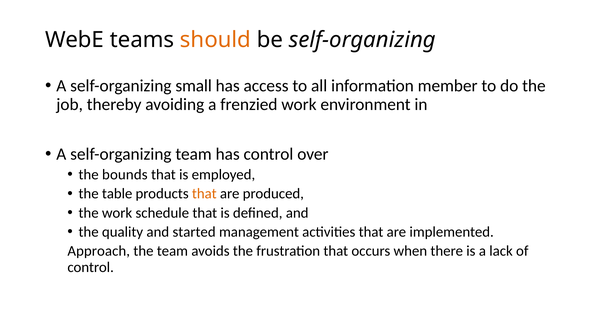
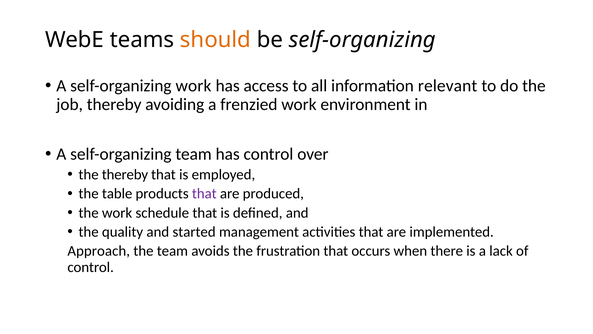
self-organizing small: small -> work (193, 86)
member: member -> relevant (448, 86)
the bounds: bounds -> thereby (125, 174)
that colour: orange -> purple (204, 194)
